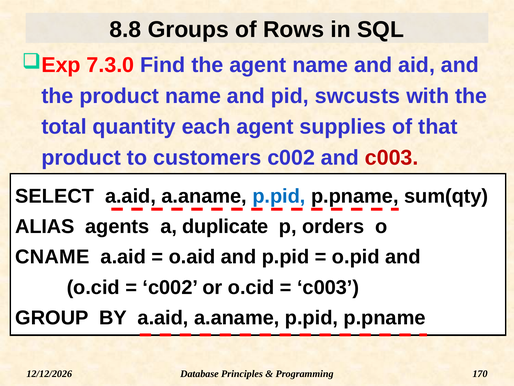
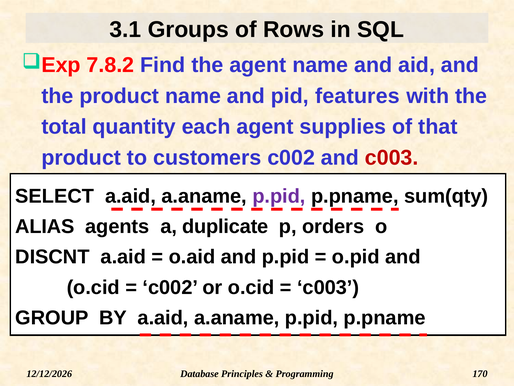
8.8: 8.8 -> 3.1 (125, 29)
7.3.0: 7.3.0 -> 7.8.2 (110, 65)
swcusts: swcusts -> features (357, 96)
p.pid colour: blue -> purple (279, 196)
CNAME: CNAME -> DISCNT (52, 257)
